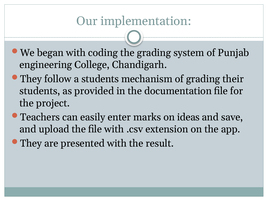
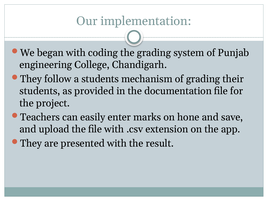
ideas: ideas -> hone (188, 117)
